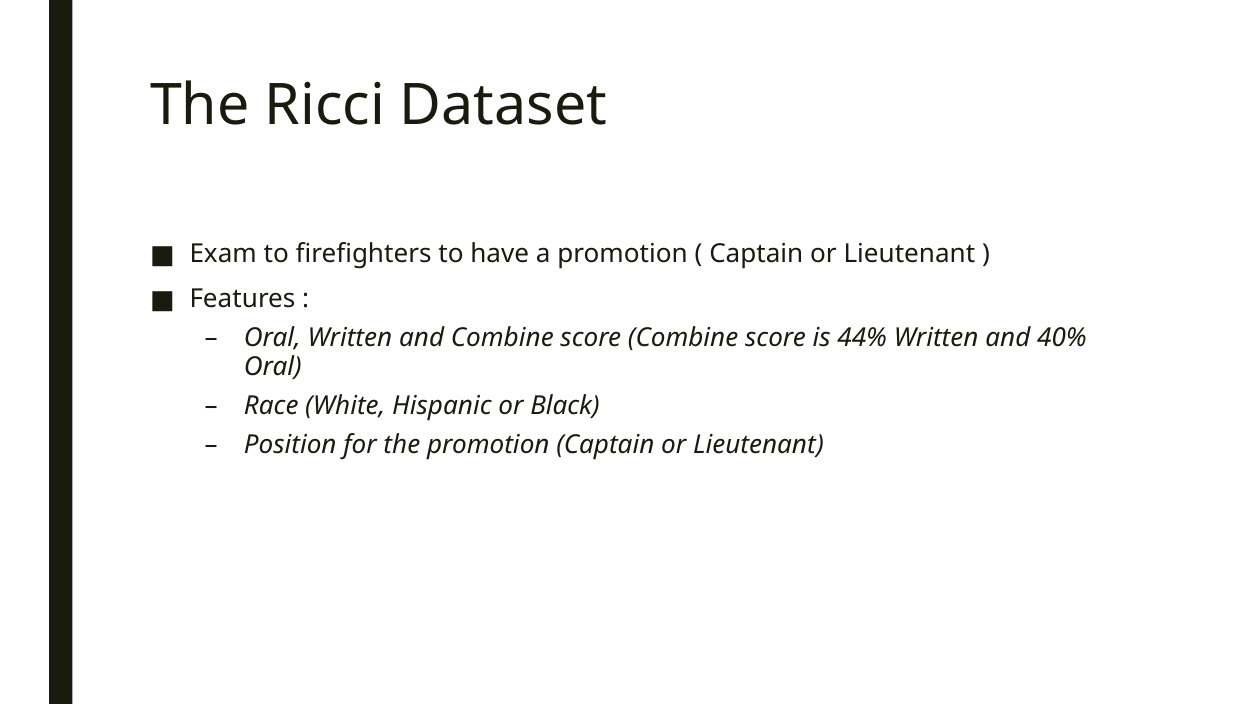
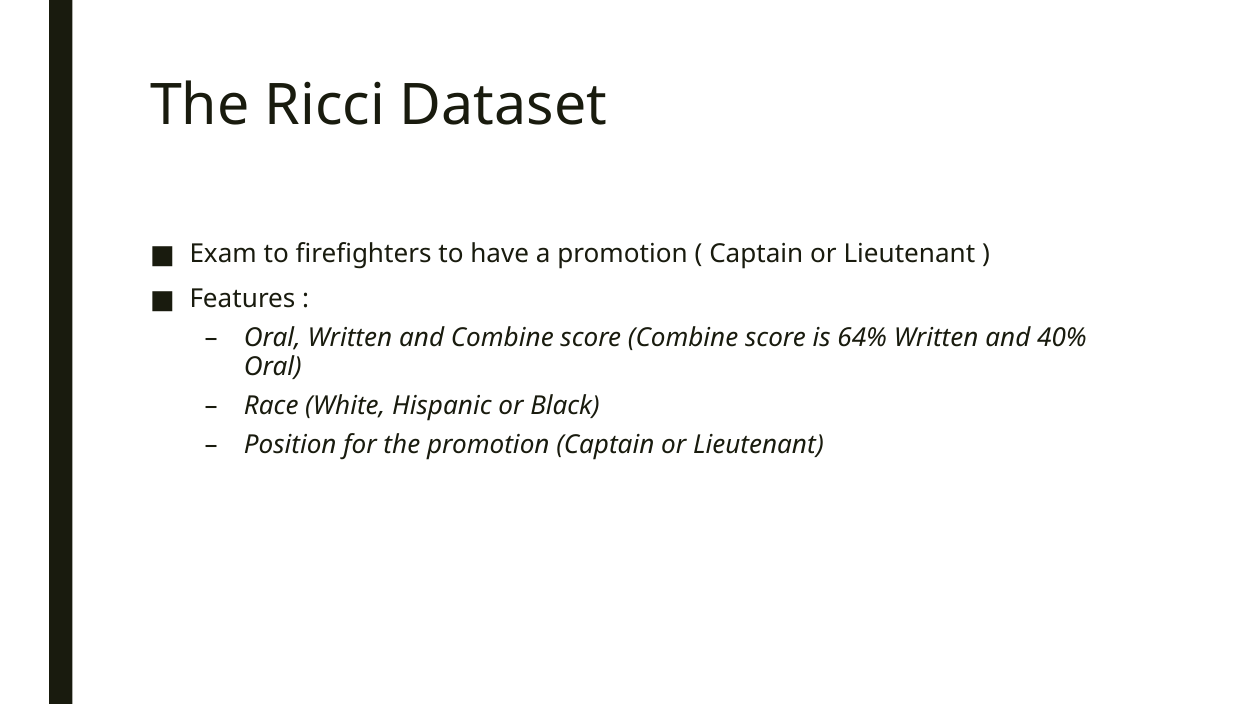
44%: 44% -> 64% (862, 338)
